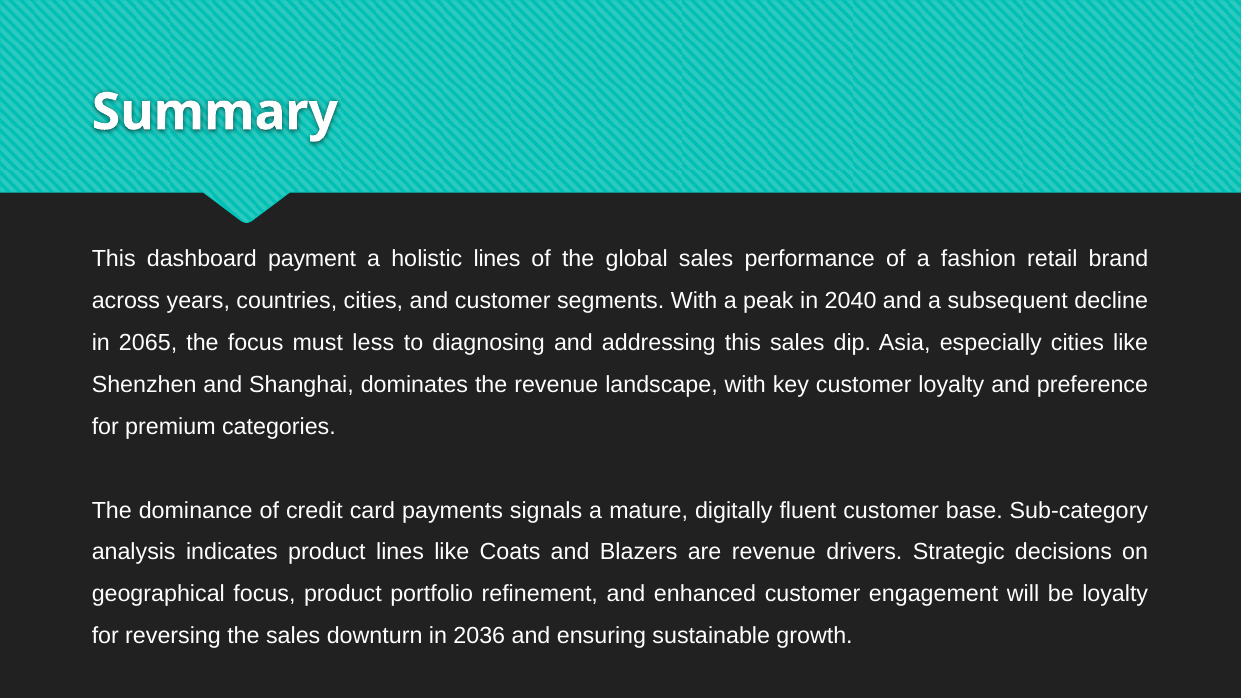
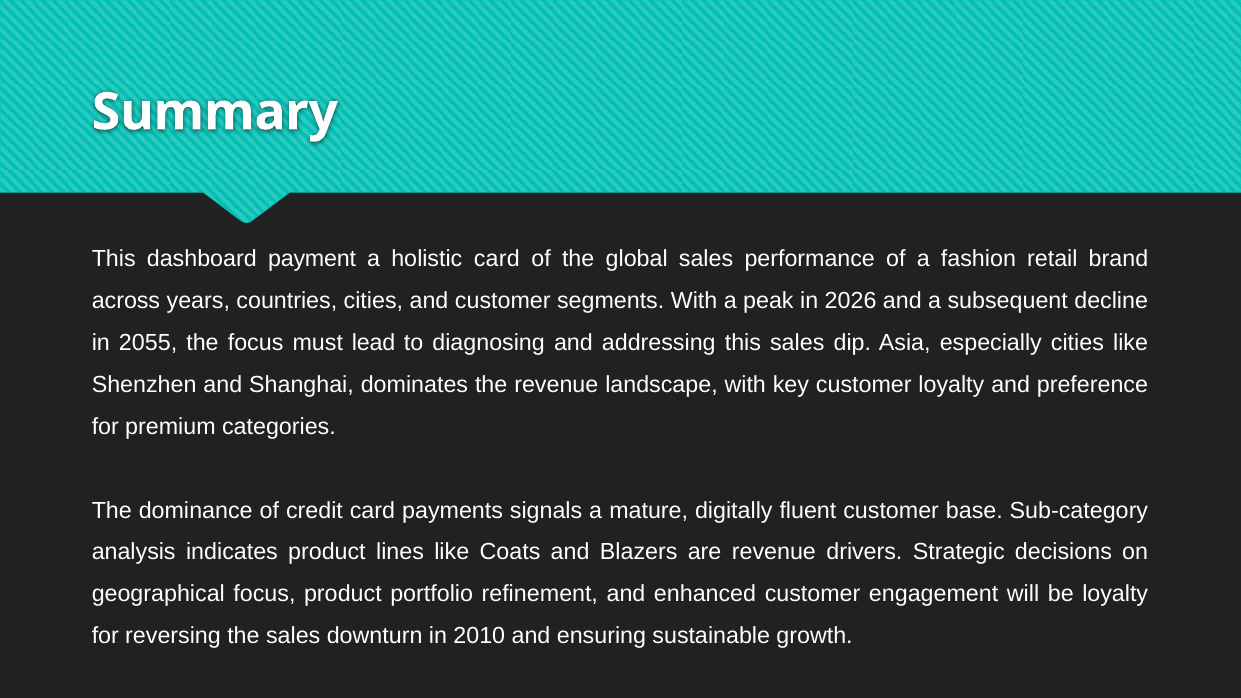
holistic lines: lines -> card (497, 259)
2040: 2040 -> 2026 (851, 301)
2065: 2065 -> 2055 (148, 343)
less: less -> lead (374, 343)
2036: 2036 -> 2010 (479, 636)
